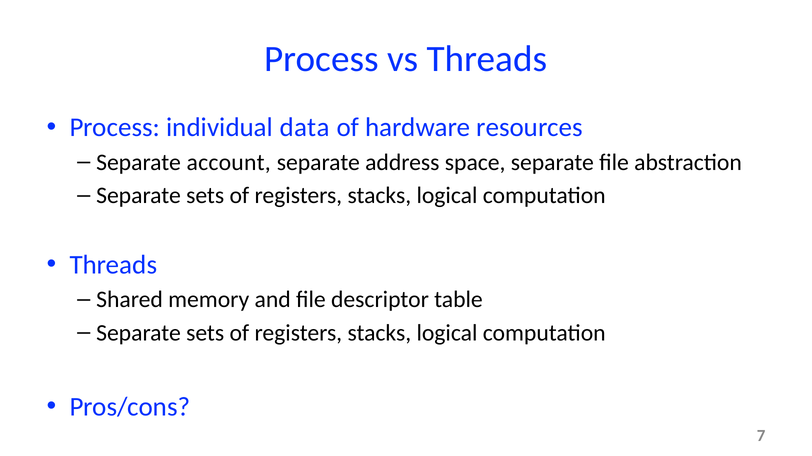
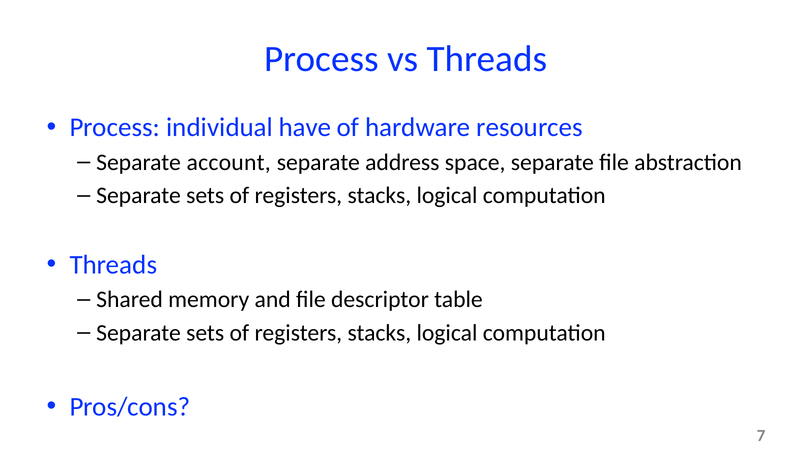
data: data -> have (305, 128)
